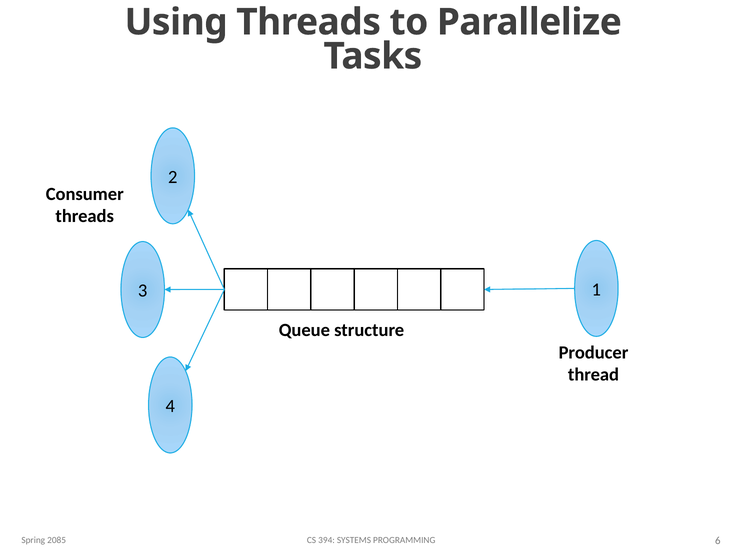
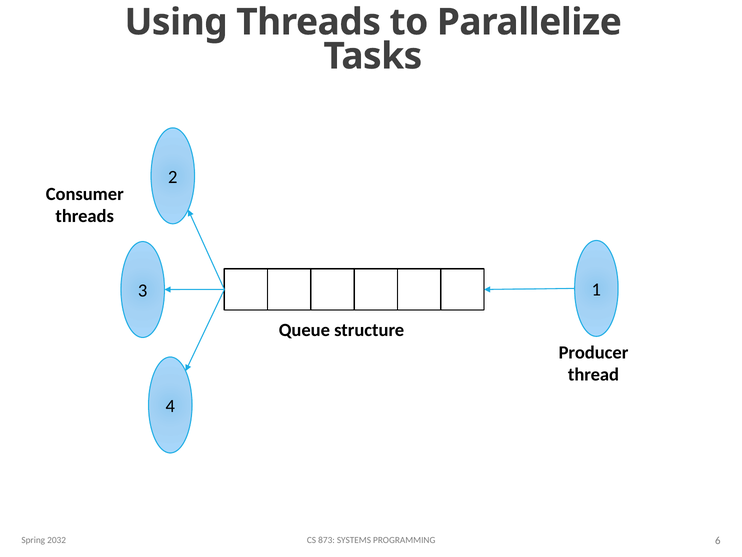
2085: 2085 -> 2032 (57, 540)
394: 394 -> 873 (327, 540)
